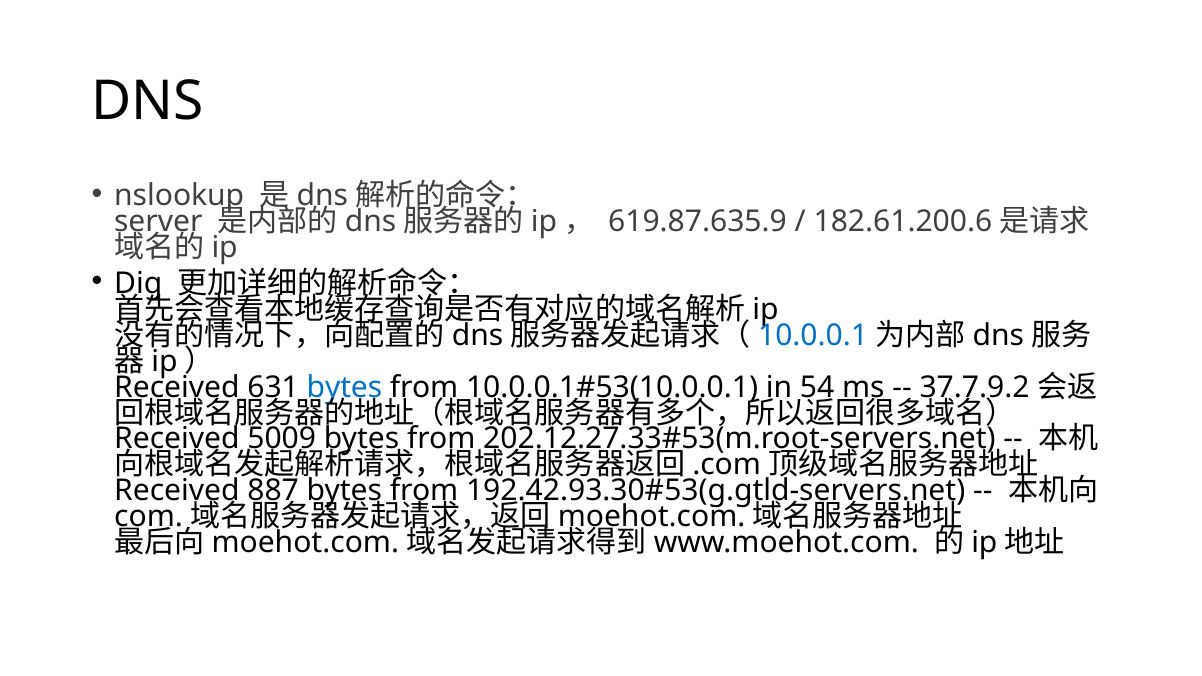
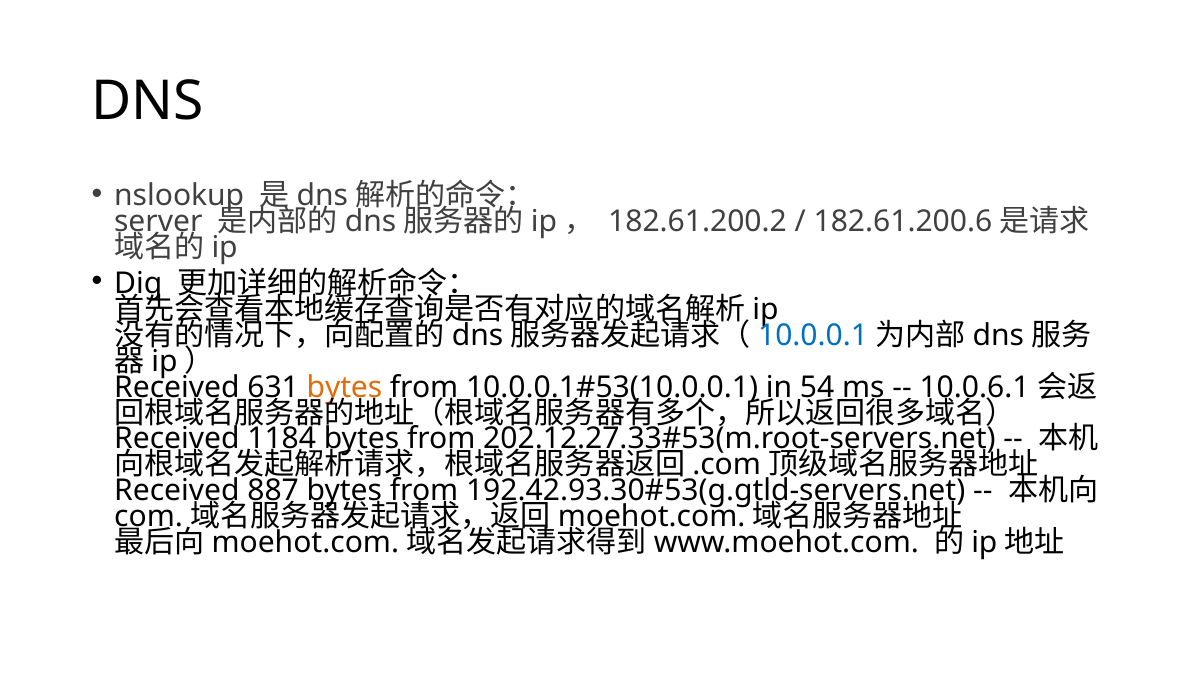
619.87.635.9: 619.87.635.9 -> 182.61.200.2 (698, 221)
bytes colour: blue -> orange (344, 387)
37.7.9.2: 37.7.9.2 -> 10.0.6.1 (975, 387)
5009: 5009 -> 1184 (282, 439)
